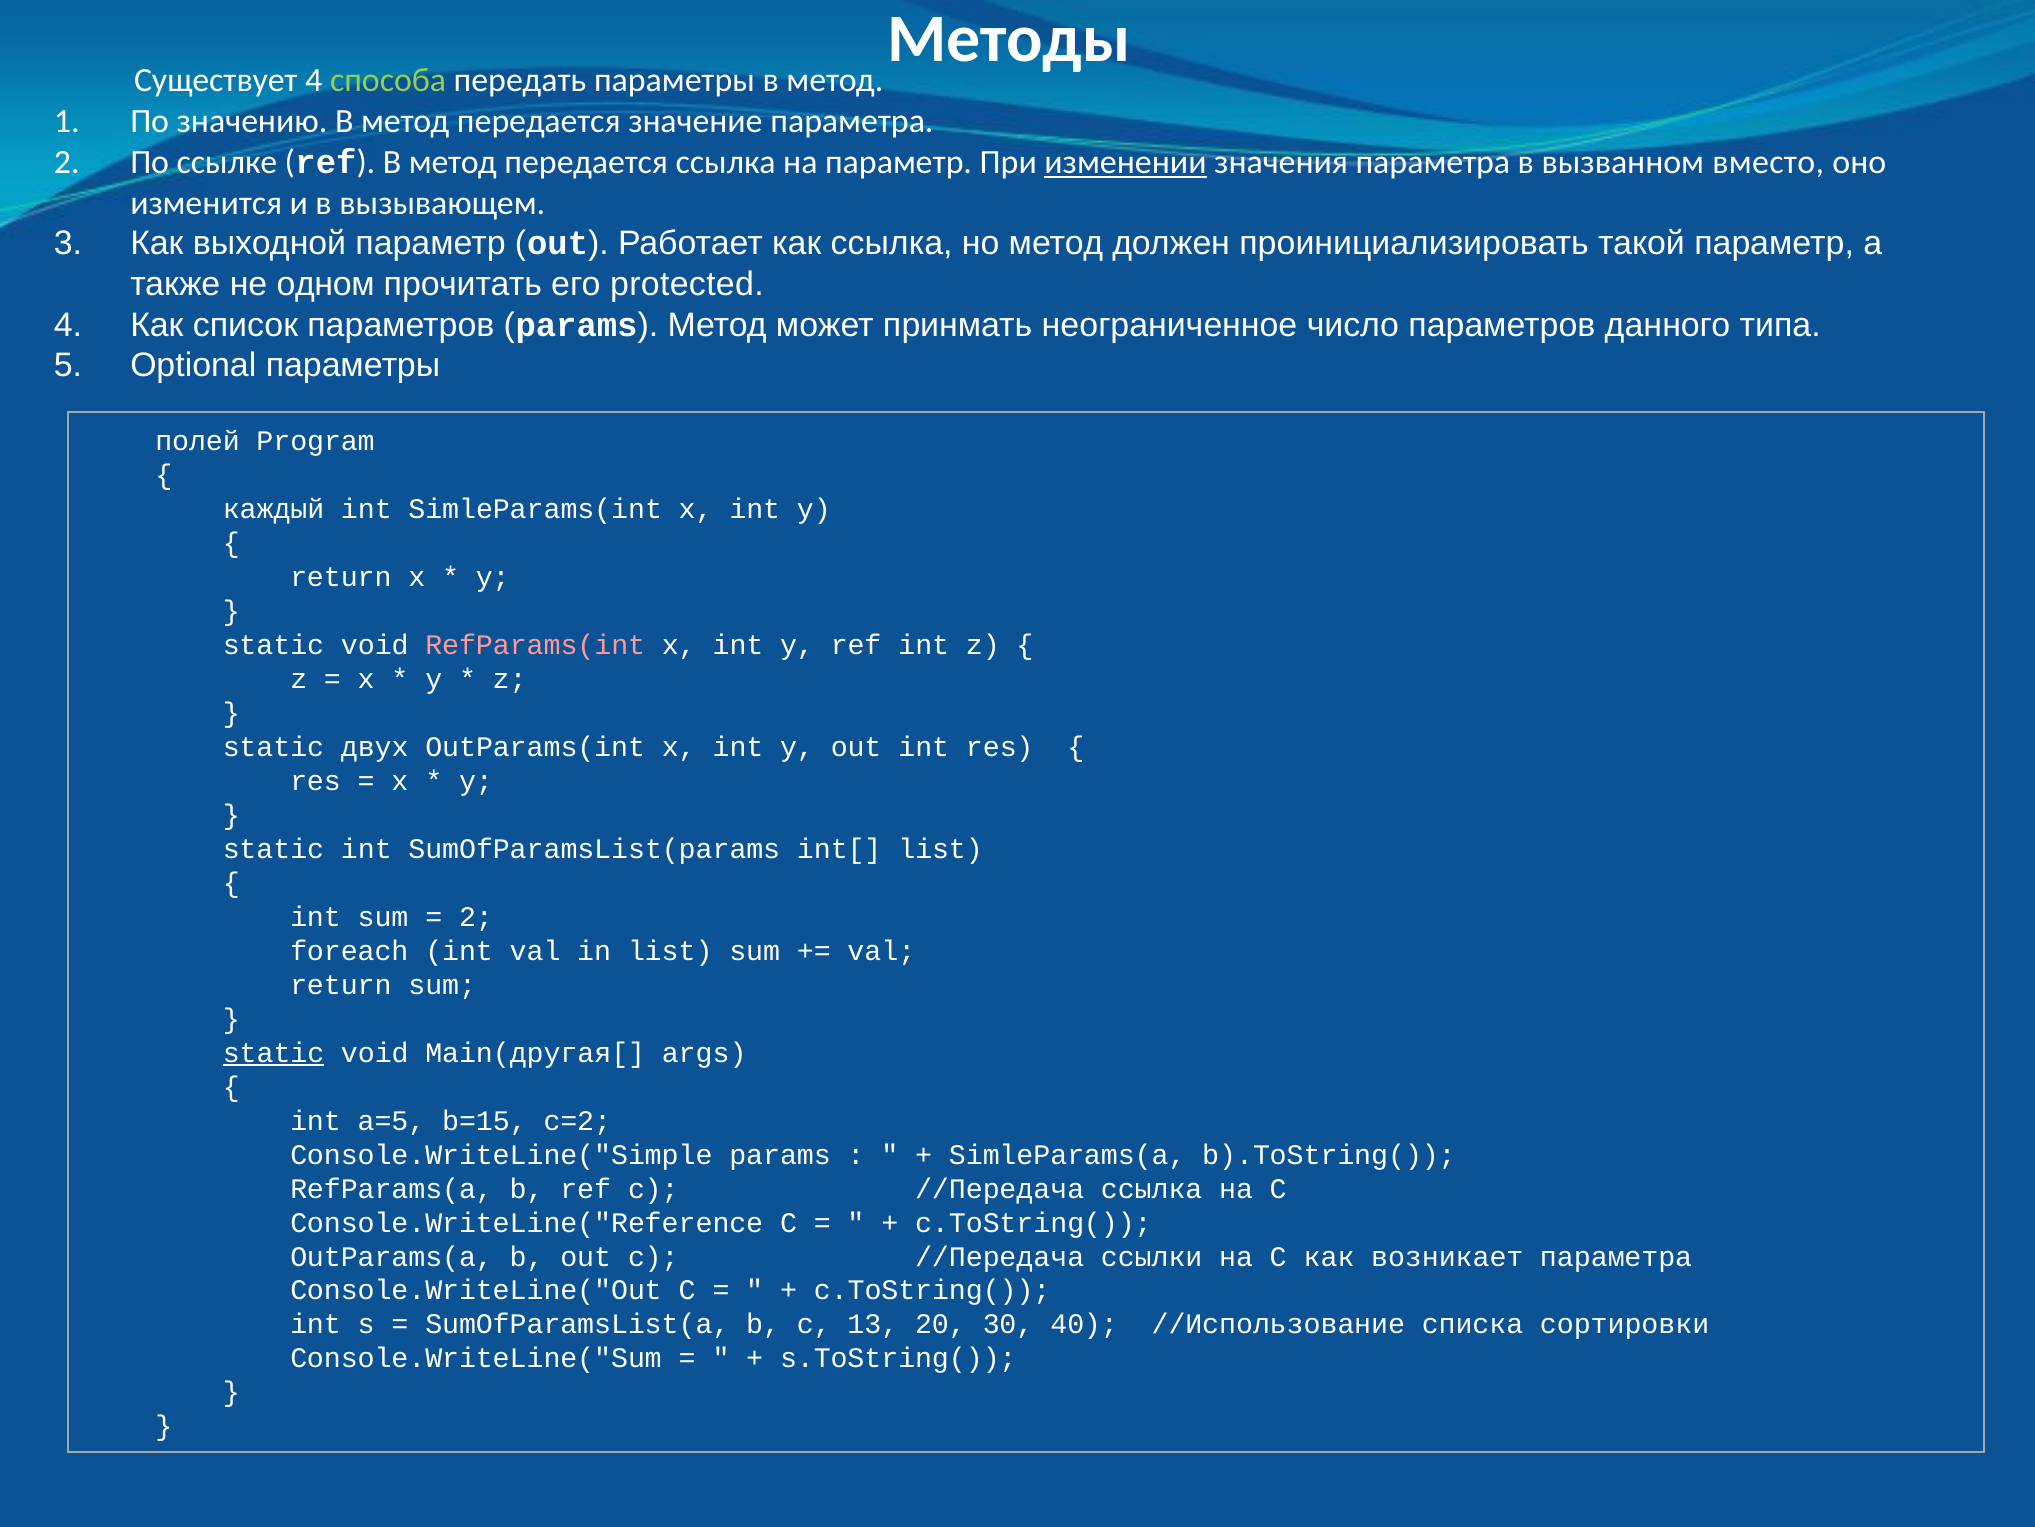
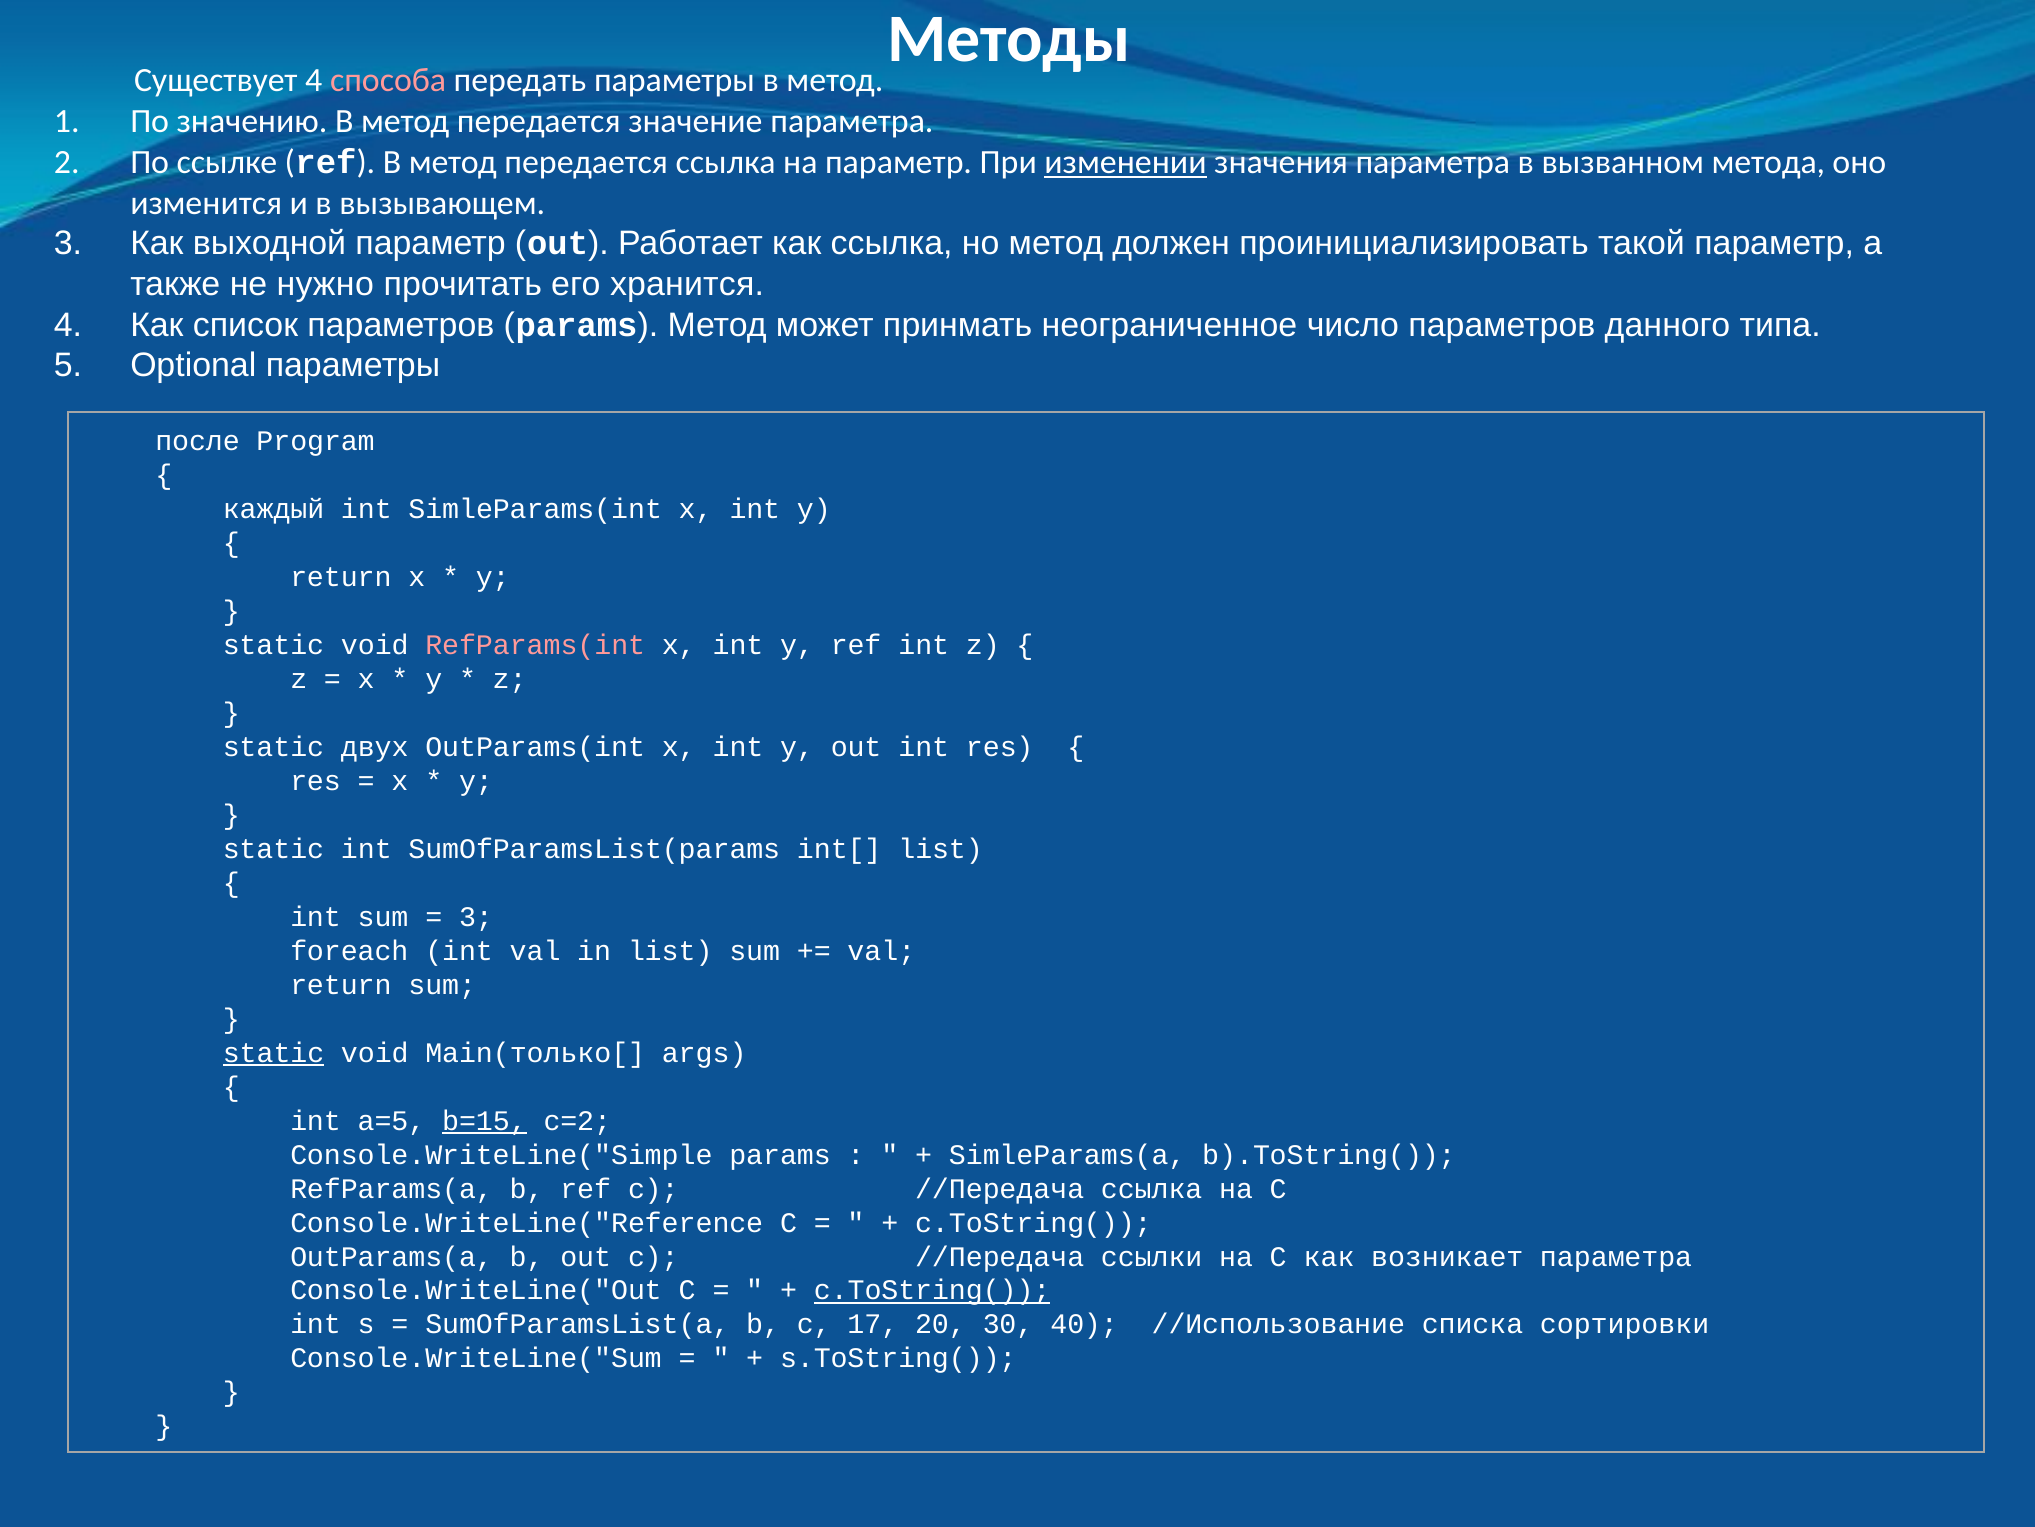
способа colour: light green -> pink (388, 81)
вместо: вместо -> метода (1768, 162)
одном: одном -> нужно (325, 284)
protected: protected -> хранится (687, 284)
полей: полей -> после (198, 441)
2: 2 -> 3 (476, 916)
Main(другая[: Main(другая[ -> Main(только[ (535, 1052)
b=15 underline: none -> present (484, 1120)
c.ToString( underline: none -> present (932, 1290)
13: 13 -> 17 (873, 1324)
